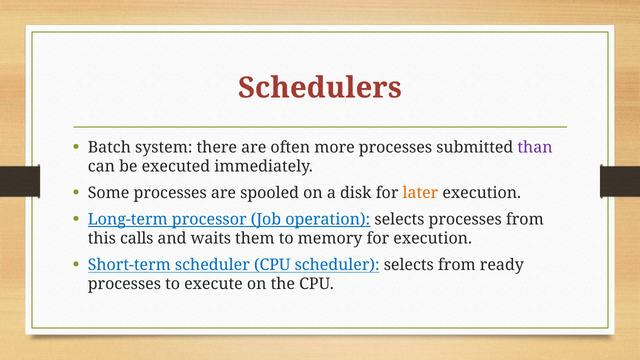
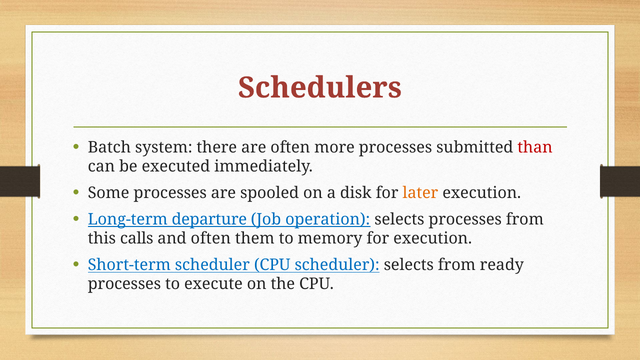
than colour: purple -> red (535, 147)
processor: processor -> departure (209, 219)
and waits: waits -> often (211, 239)
